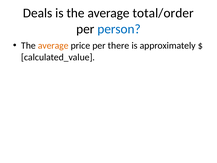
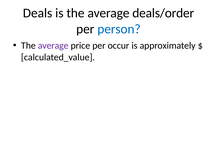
total/order: total/order -> deals/order (163, 13)
average colour: orange -> purple (53, 46)
there: there -> occur (119, 46)
